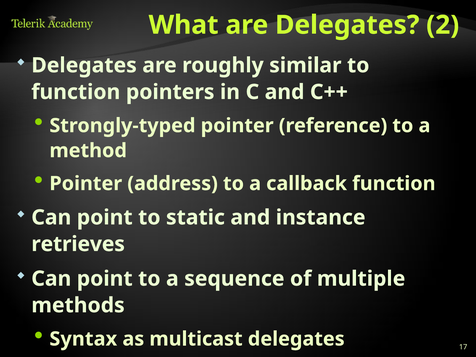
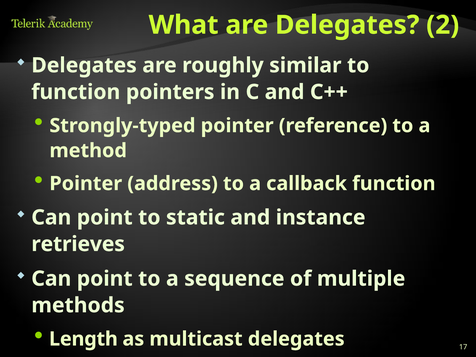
Syntax: Syntax -> Length (83, 339)
